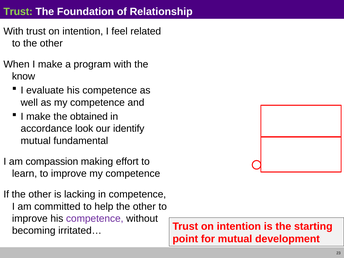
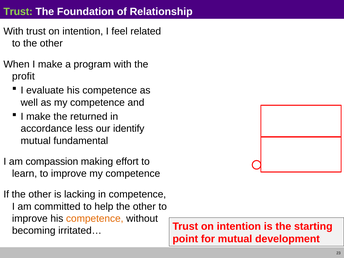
know: know -> profit (23, 76)
obtained: obtained -> returned (89, 117)
look: look -> less (84, 129)
competence colour: purple -> orange (95, 219)
